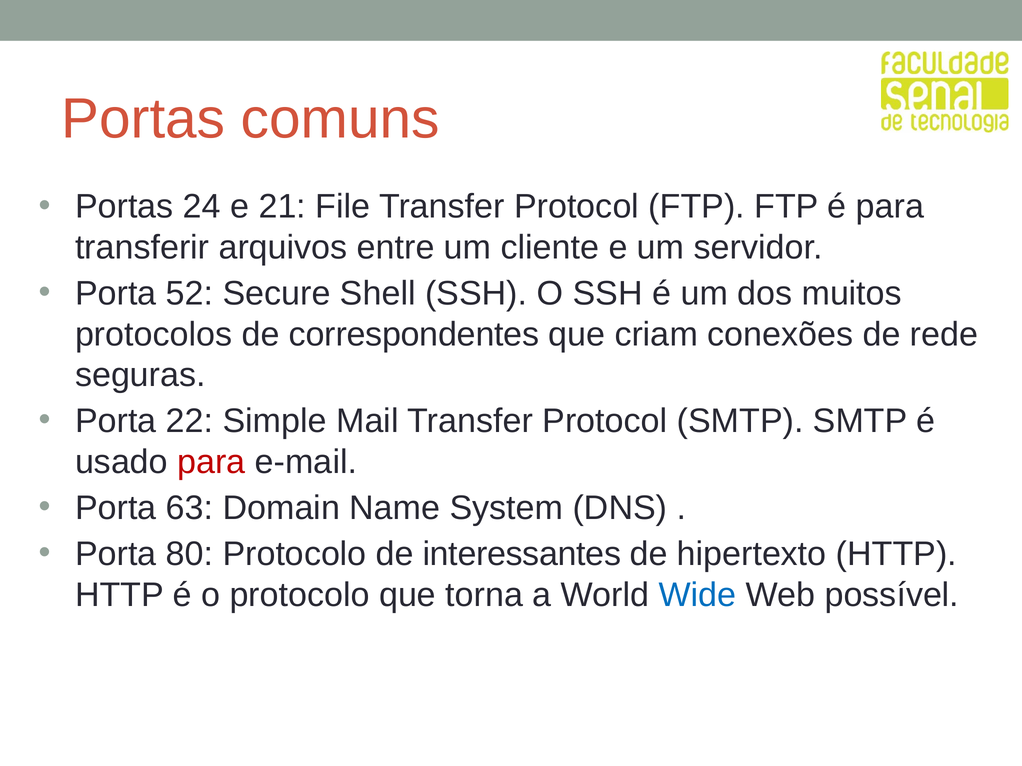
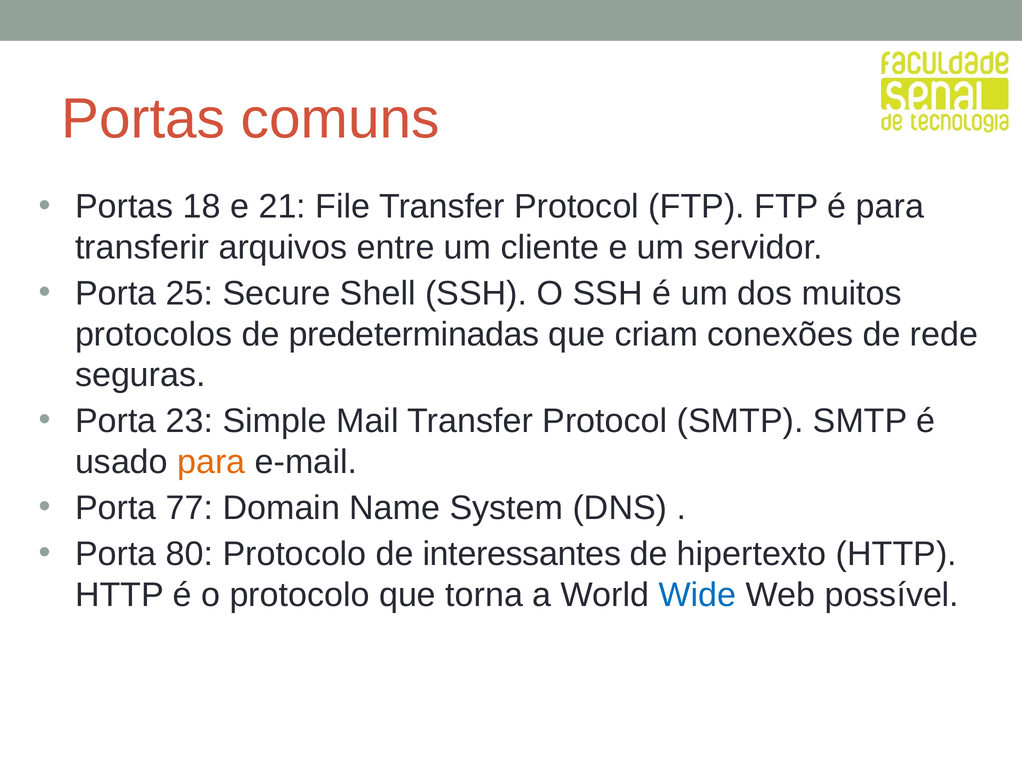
24: 24 -> 18 (202, 207)
52: 52 -> 25 (189, 294)
correspondentes: correspondentes -> predeterminadas (414, 335)
22: 22 -> 23 (189, 421)
para colour: red -> orange (211, 462)
63: 63 -> 77 (189, 508)
